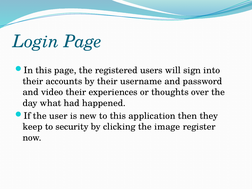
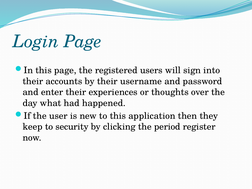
video: video -> enter (52, 92)
image: image -> period (167, 127)
